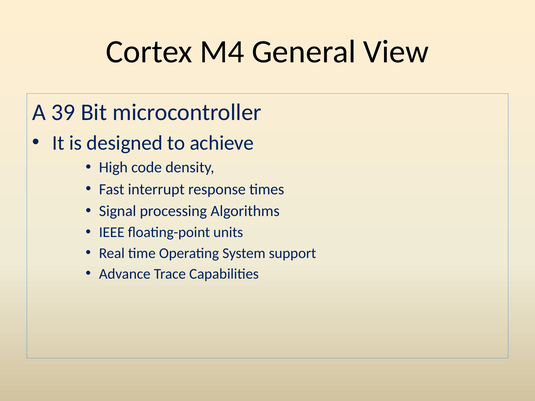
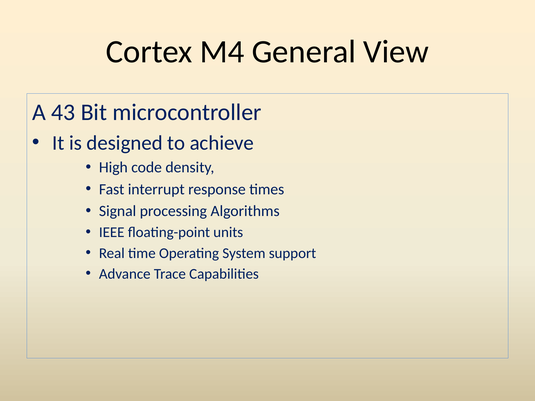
39: 39 -> 43 (63, 112)
